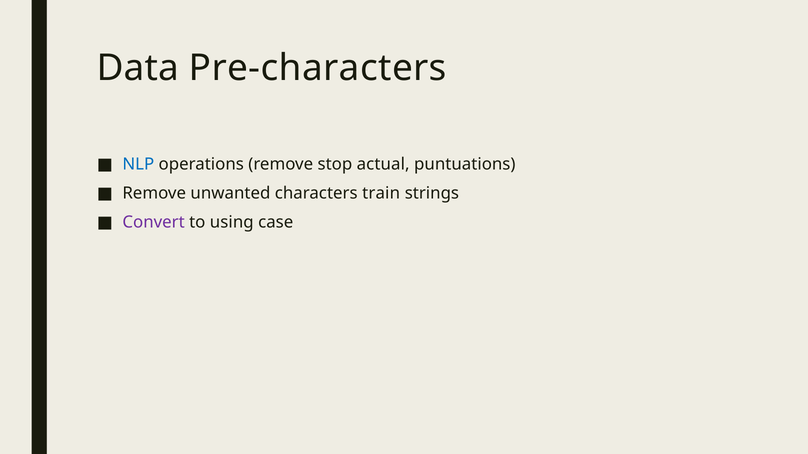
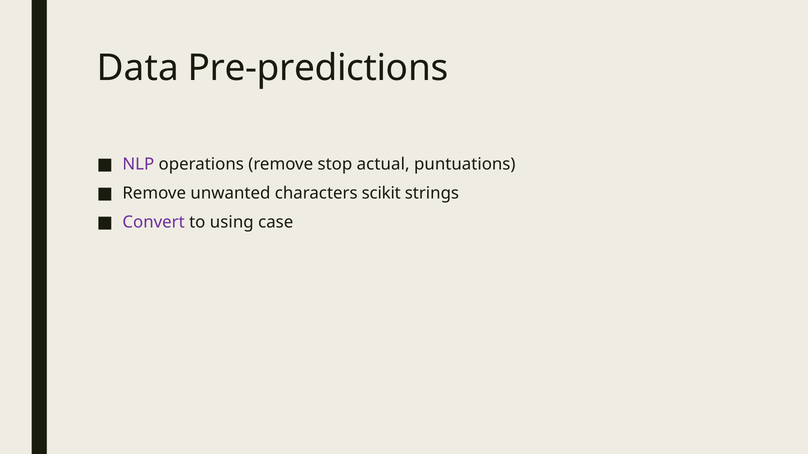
Pre-characters: Pre-characters -> Pre-predictions (318, 68)
NLP colour: blue -> purple (138, 164)
train: train -> scikit (381, 193)
